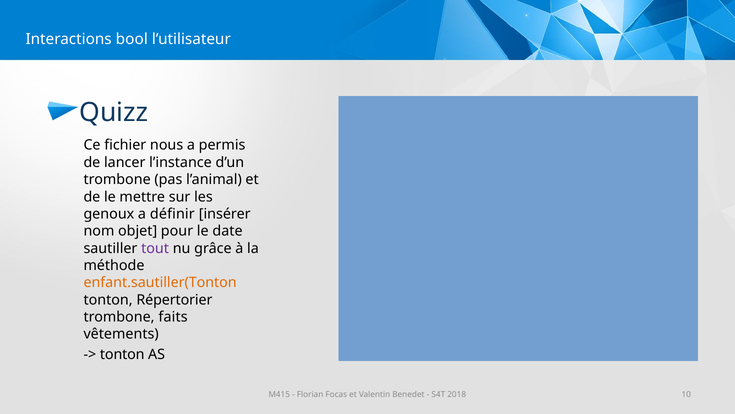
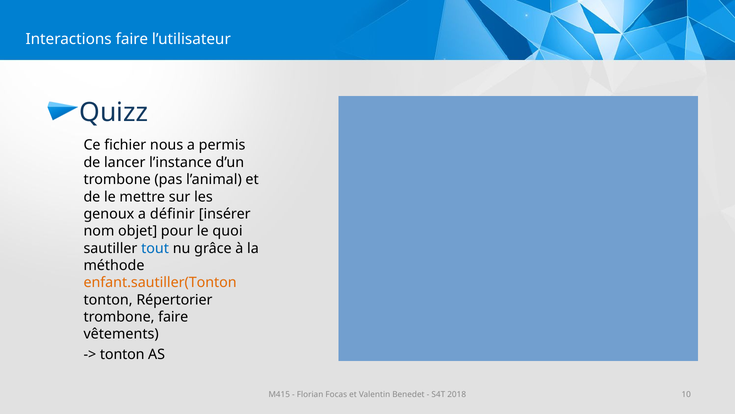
Interactions bool: bool -> faire (132, 39)
date: date -> quoi (228, 231)
tout colour: purple -> blue (155, 248)
trombone faits: faits -> faire (173, 317)
